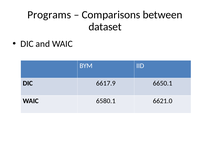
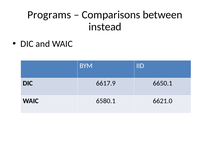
dataset: dataset -> instead (105, 27)
